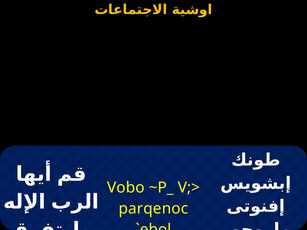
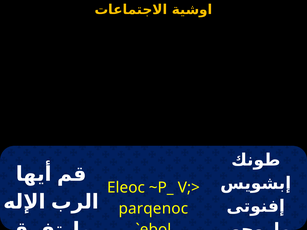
Vobo: Vobo -> Eleoc (126, 188)
